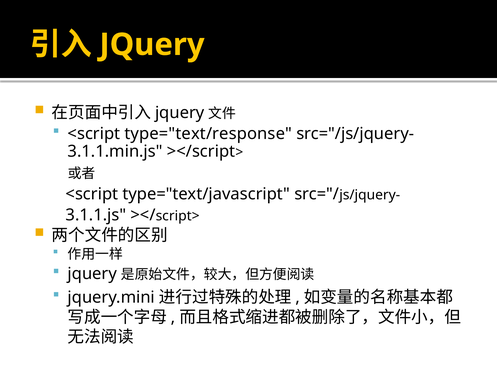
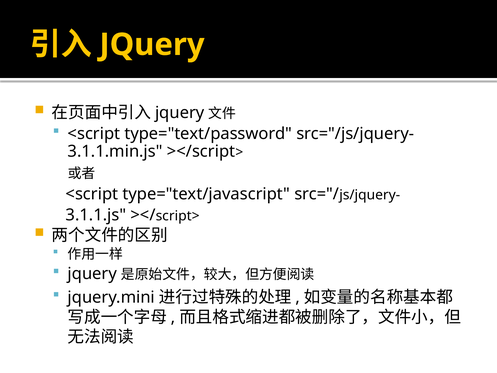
type="text/response: type="text/response -> type="text/password (208, 133)
